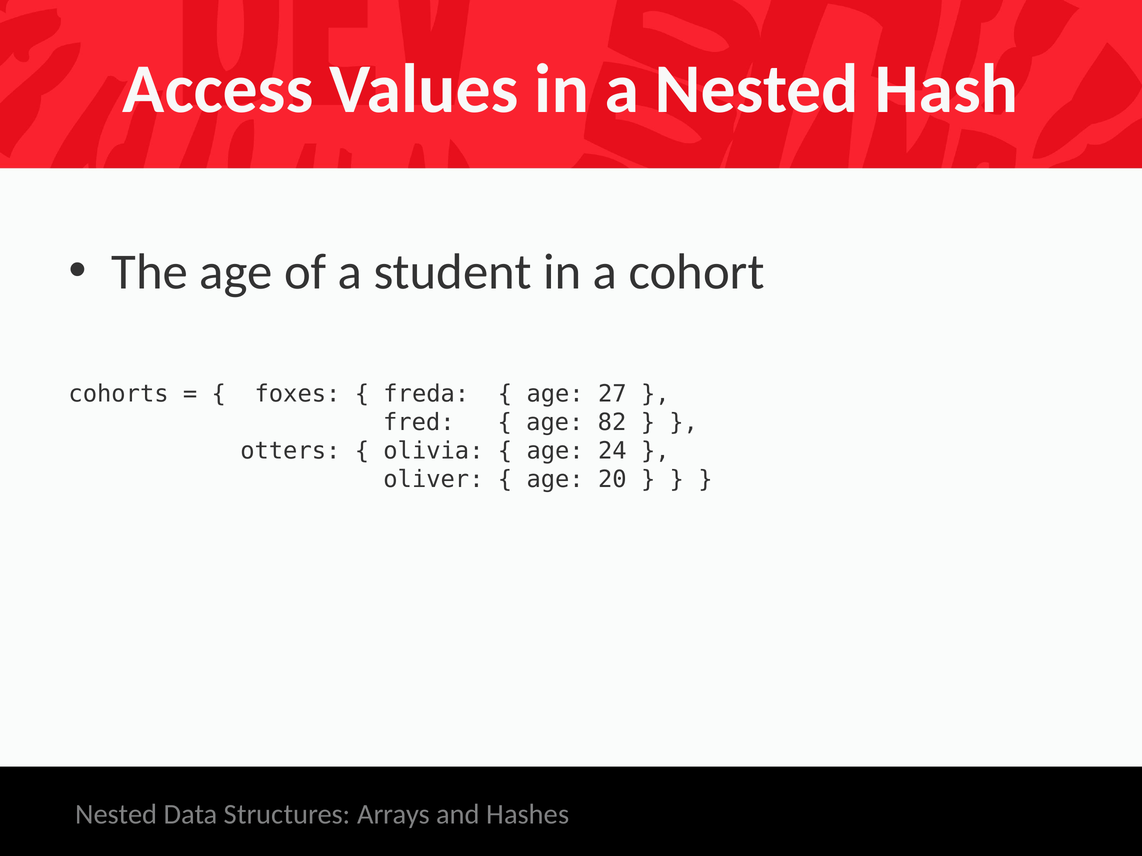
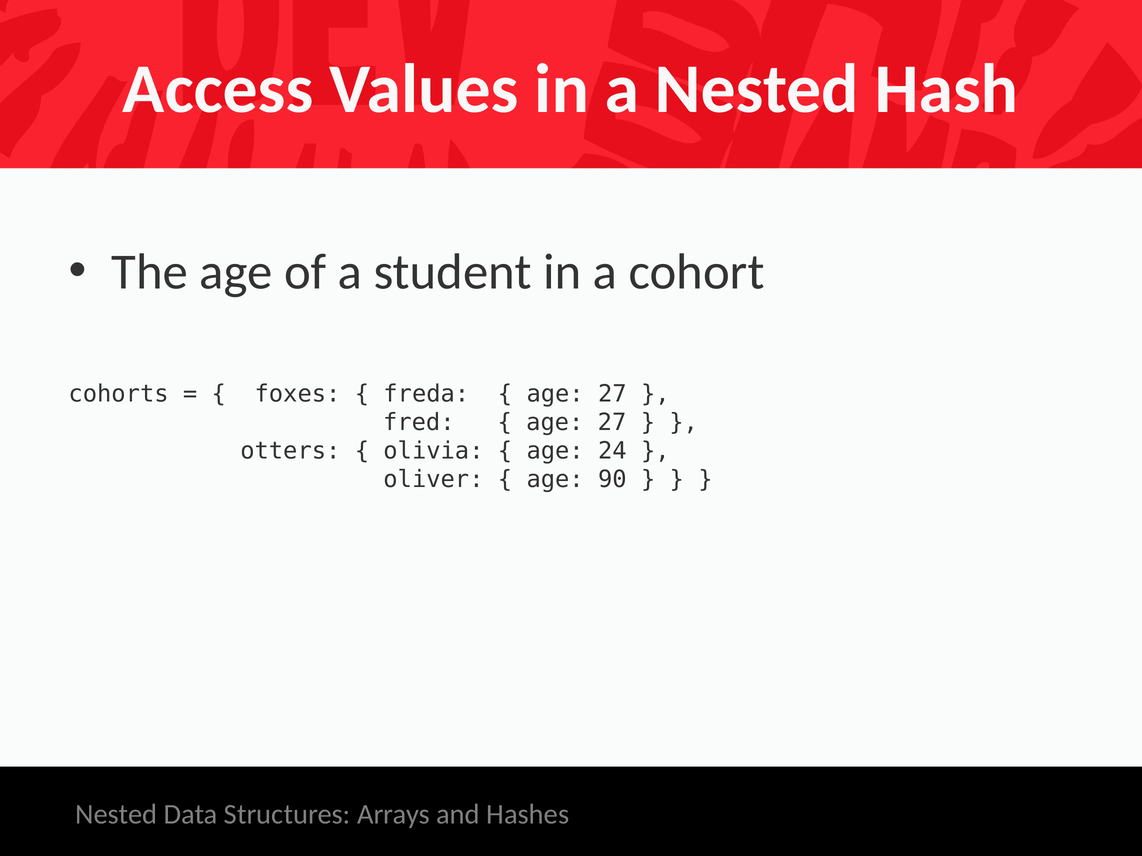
82: 82 -> 27 (612, 423)
20: 20 -> 90 (612, 480)
